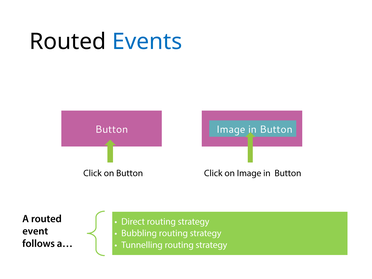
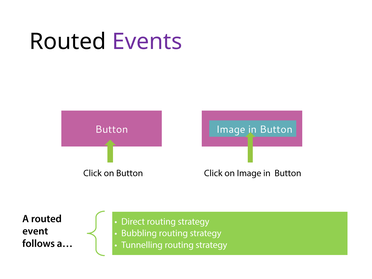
Events colour: blue -> purple (147, 42)
